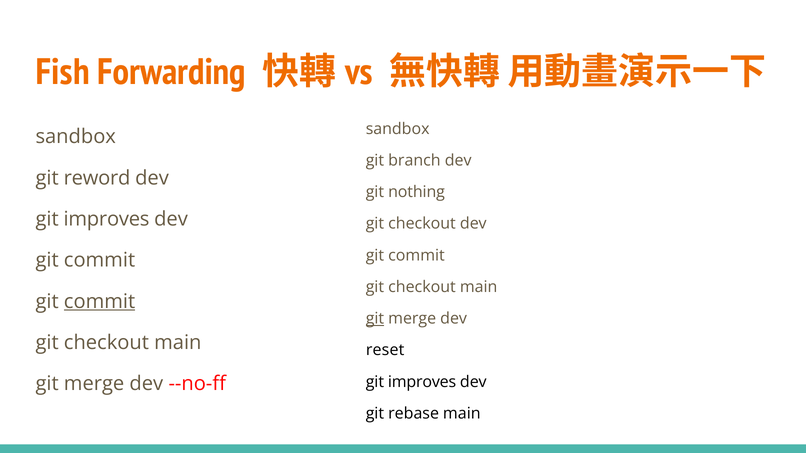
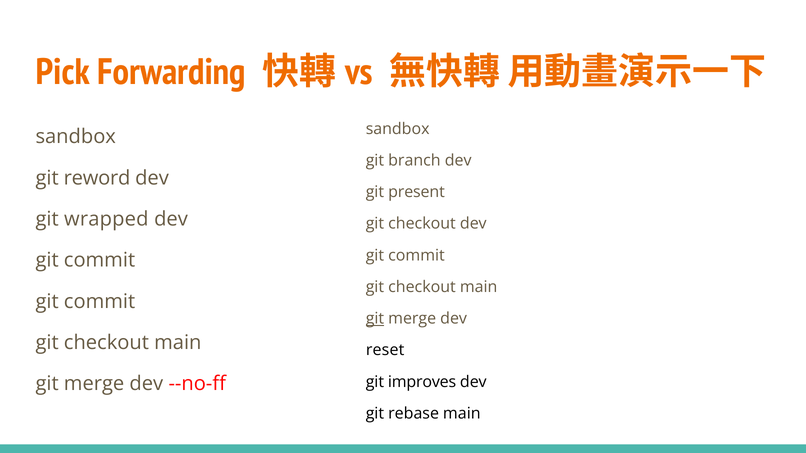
Fish: Fish -> Pick (63, 72)
nothing: nothing -> present (417, 192)
improves: improves -> wrapped (106, 219)
commit underline: present -> none (100, 302)
